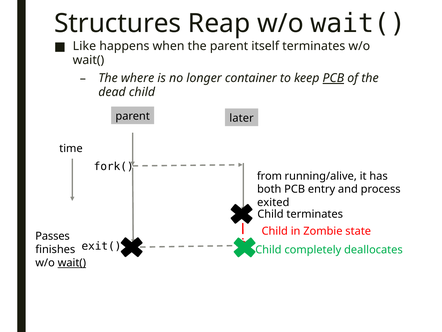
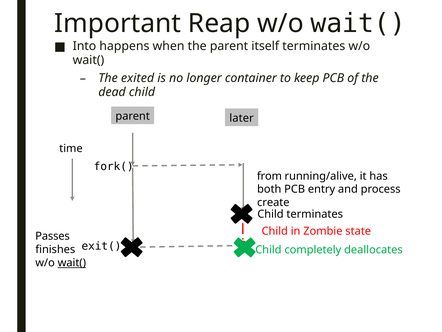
Structures: Structures -> Important (118, 23)
Like: Like -> Into (84, 46)
where: where -> exited (138, 78)
PCB underline: present -> none (333, 78)
exited: exited -> create (273, 202)
